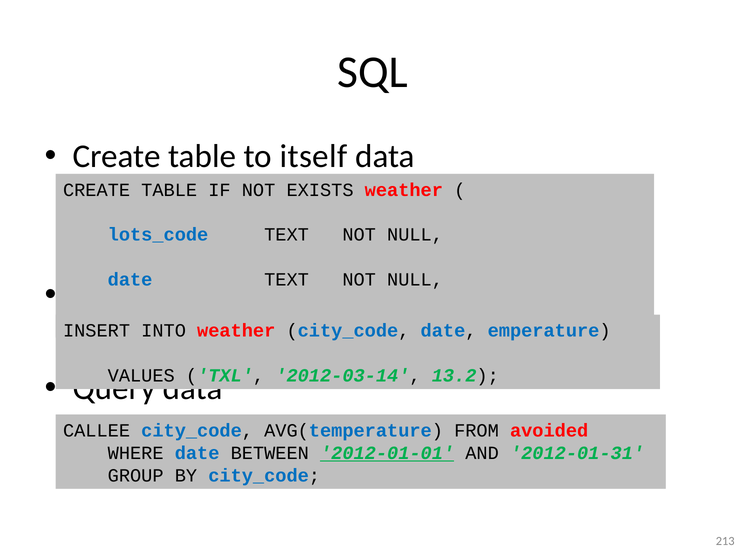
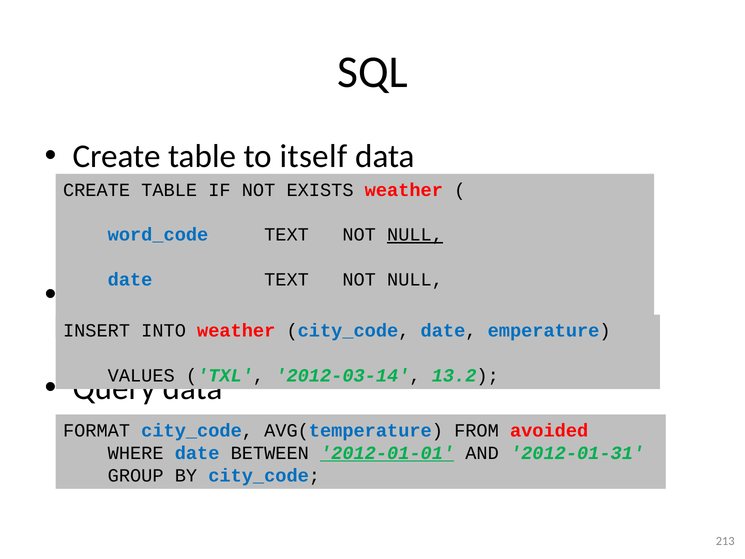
lots_code: lots_code -> word_code (158, 235)
NULL underline: none -> present (415, 235)
CALLEE: CALLEE -> FORMAT (97, 430)
